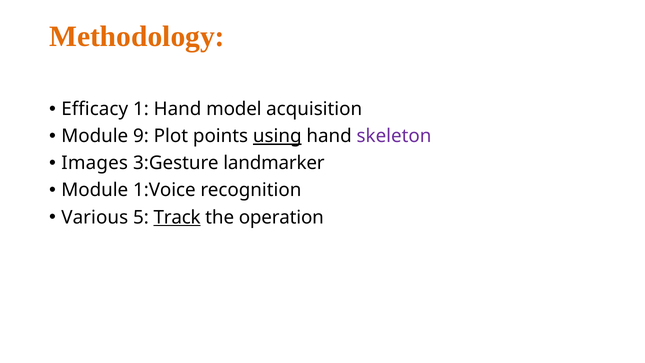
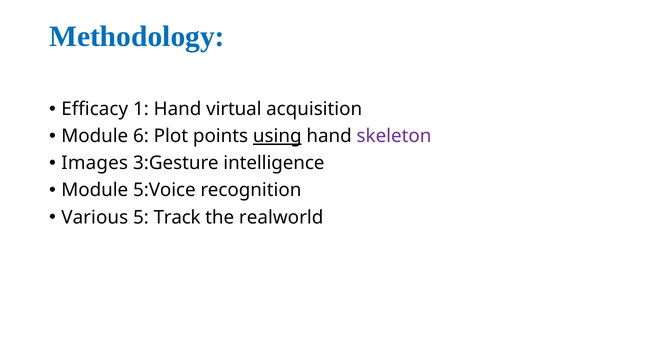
Methodology colour: orange -> blue (137, 36)
model: model -> virtual (234, 109)
9: 9 -> 6 (141, 136)
landmarker: landmarker -> intelligence (274, 163)
1:Voice: 1:Voice -> 5:Voice (164, 190)
Track underline: present -> none (177, 217)
operation: operation -> realworld (281, 217)
